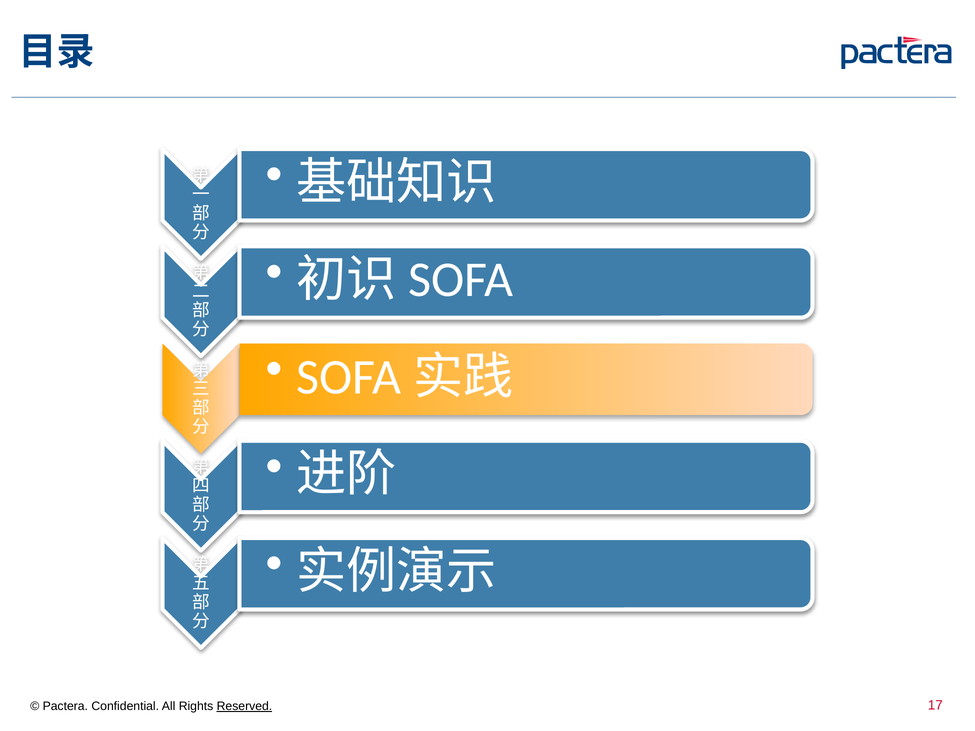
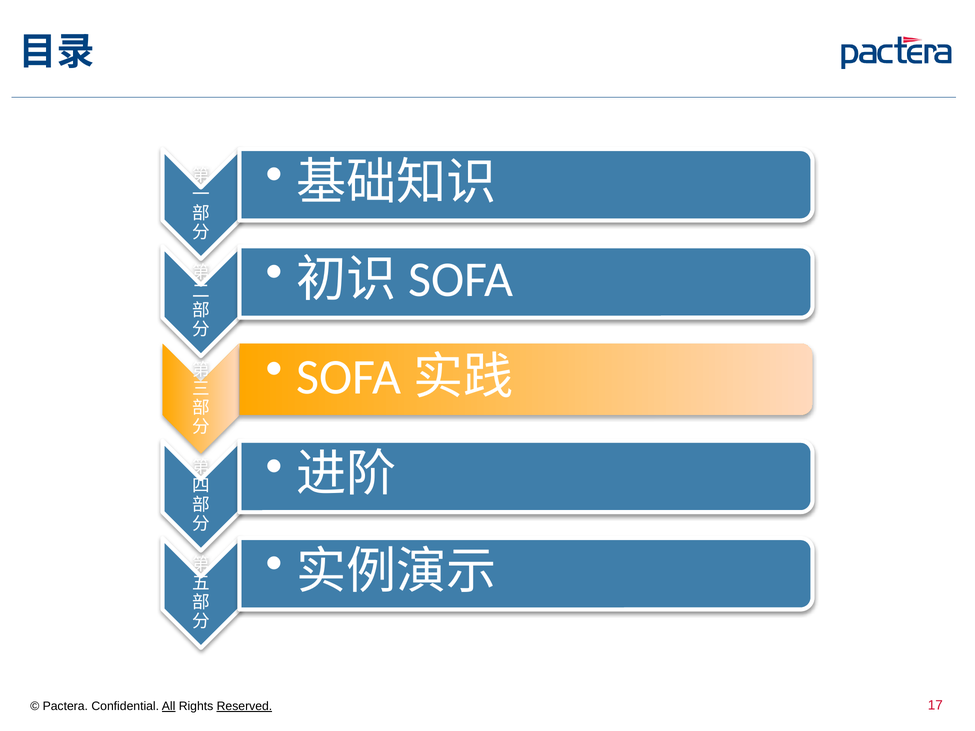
All underline: none -> present (169, 707)
